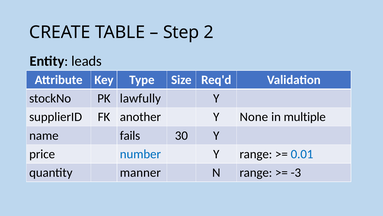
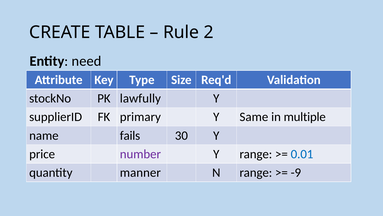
Step: Step -> Rule (181, 32)
leads: leads -> need (87, 61)
another: another -> primary (140, 117)
None: None -> Same (254, 117)
number colour: blue -> purple (140, 154)
-3: -3 -> -9 (296, 172)
